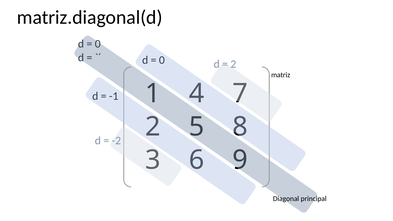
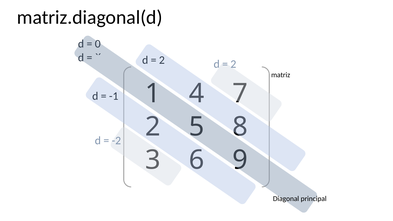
0: 0 -> 2 (162, 60)
